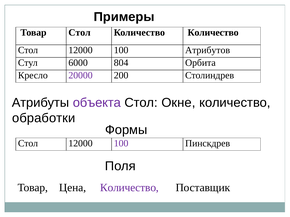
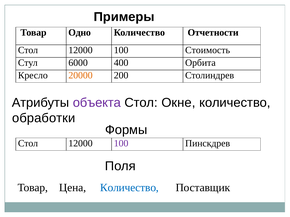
Товар Стол: Стол -> Одно (80, 33)
Количество Количество: Количество -> Отчетности (213, 33)
Атрибутов: Атрибутов -> Стоимость (208, 50)
804: 804 -> 400 (121, 63)
20000 colour: purple -> orange (81, 76)
Количество colour: purple -> blue (129, 188)
